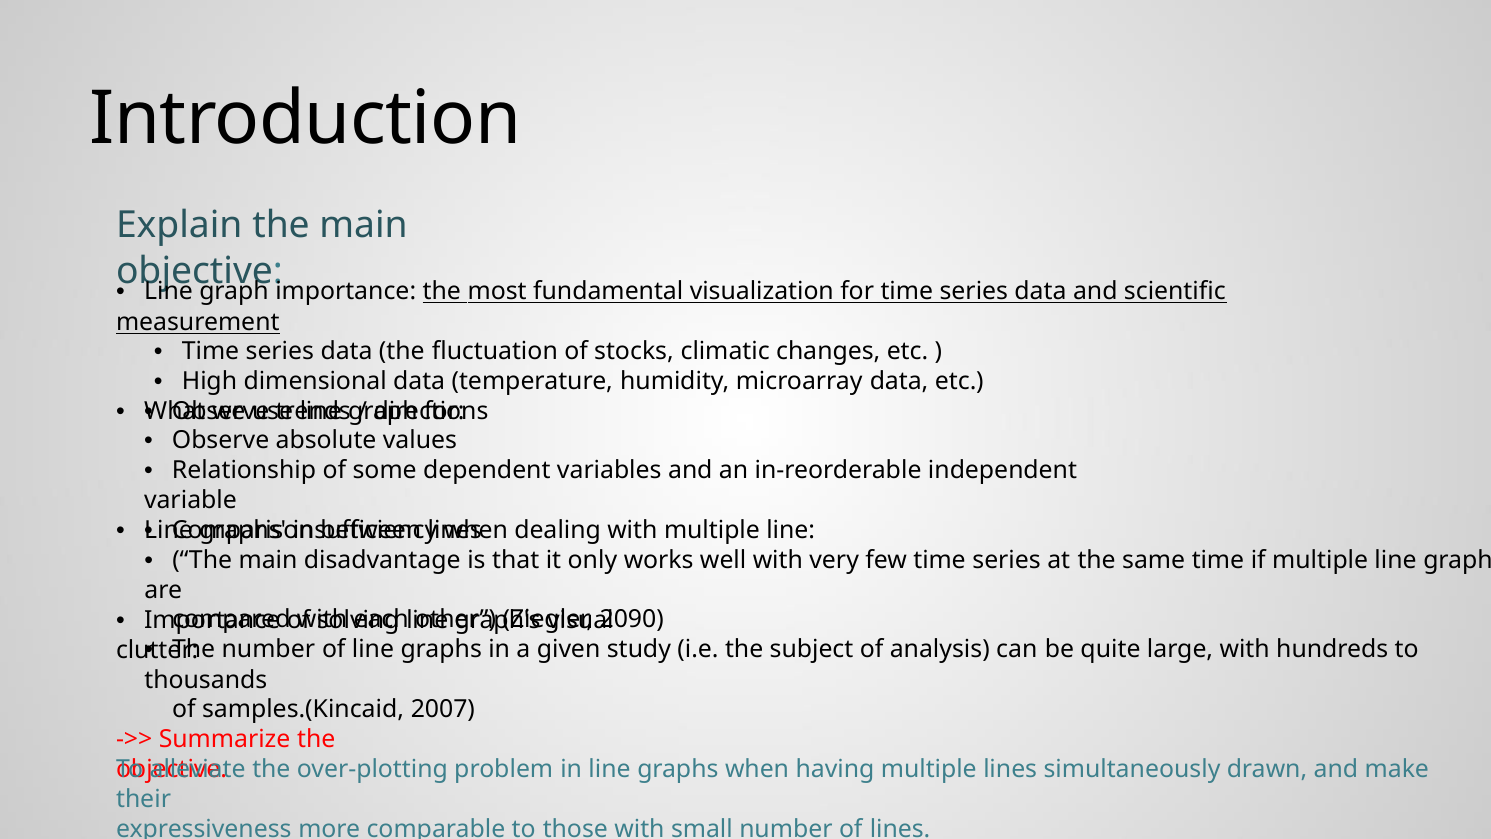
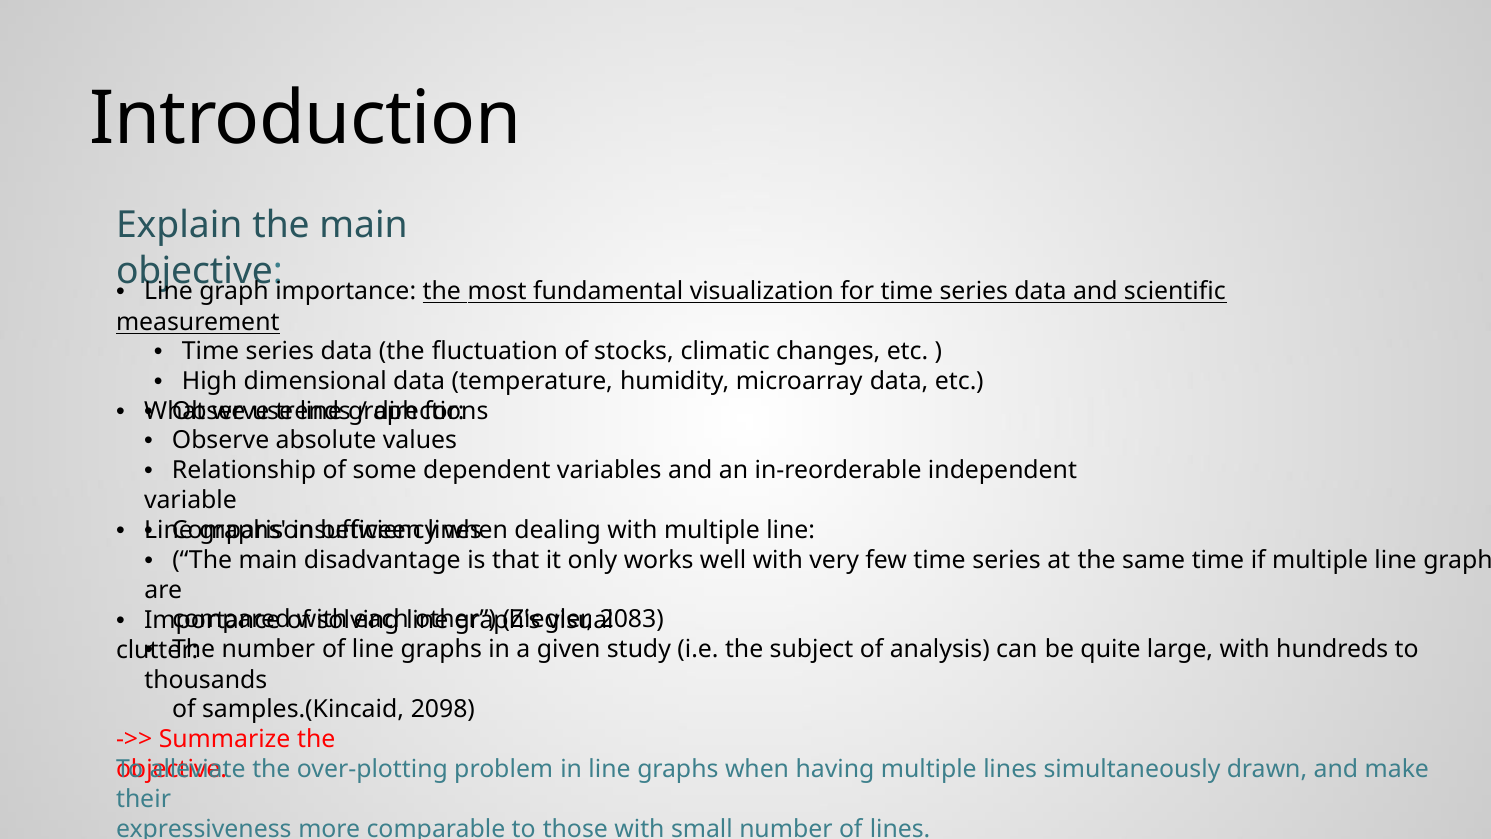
2090: 2090 -> 2083 (632, 620)
2007: 2007 -> 2098 (443, 710)
